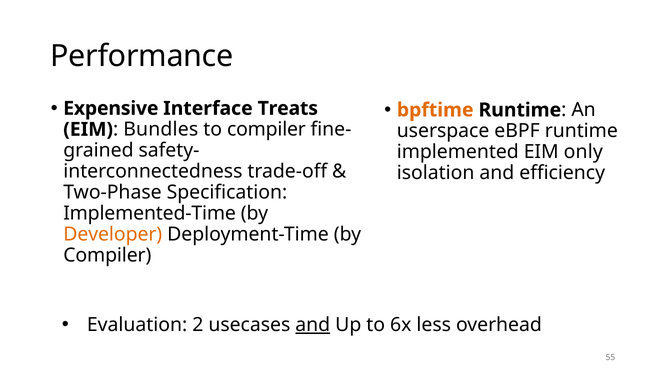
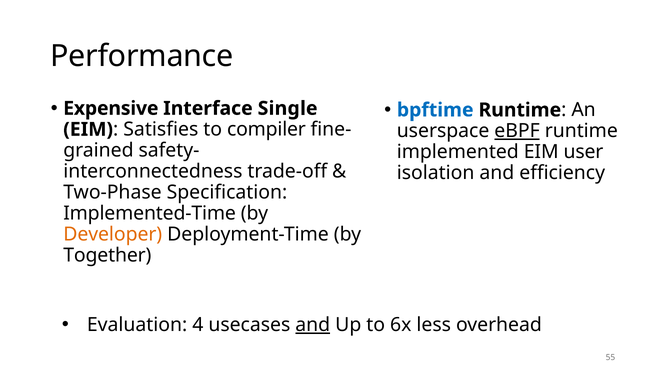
Treats: Treats -> Single (288, 108)
bpftime colour: orange -> blue (435, 110)
eBPF underline: none -> present (517, 131)
Bundles: Bundles -> Satisfies (161, 129)
only: only -> user (583, 152)
Compiler: Compiler -> Together (107, 255)
2: 2 -> 4 (198, 325)
